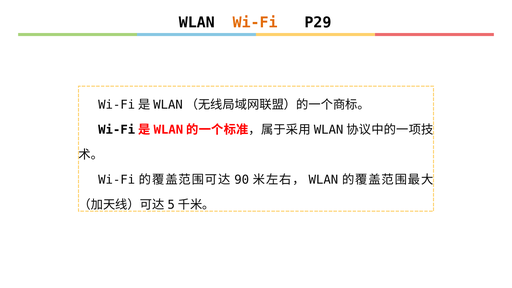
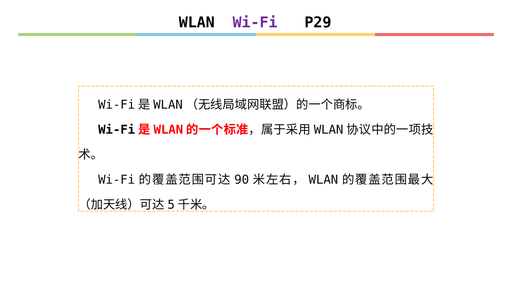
Wi-Fi colour: orange -> purple (255, 23)
